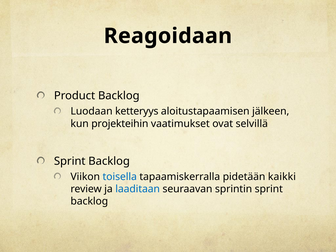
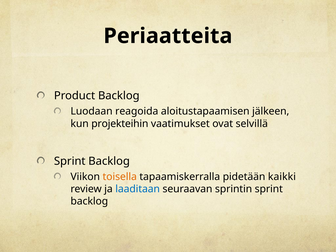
Reagoidaan: Reagoidaan -> Periaatteita (168, 36)
ketteryys: ketteryys -> reagoida (137, 111)
toisella colour: blue -> orange (120, 177)
